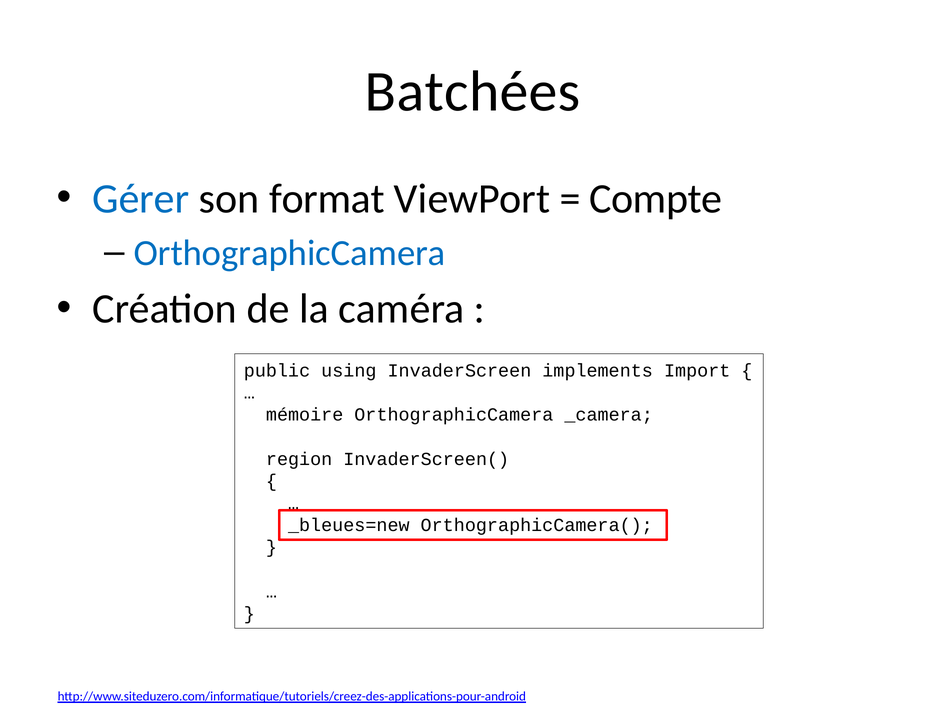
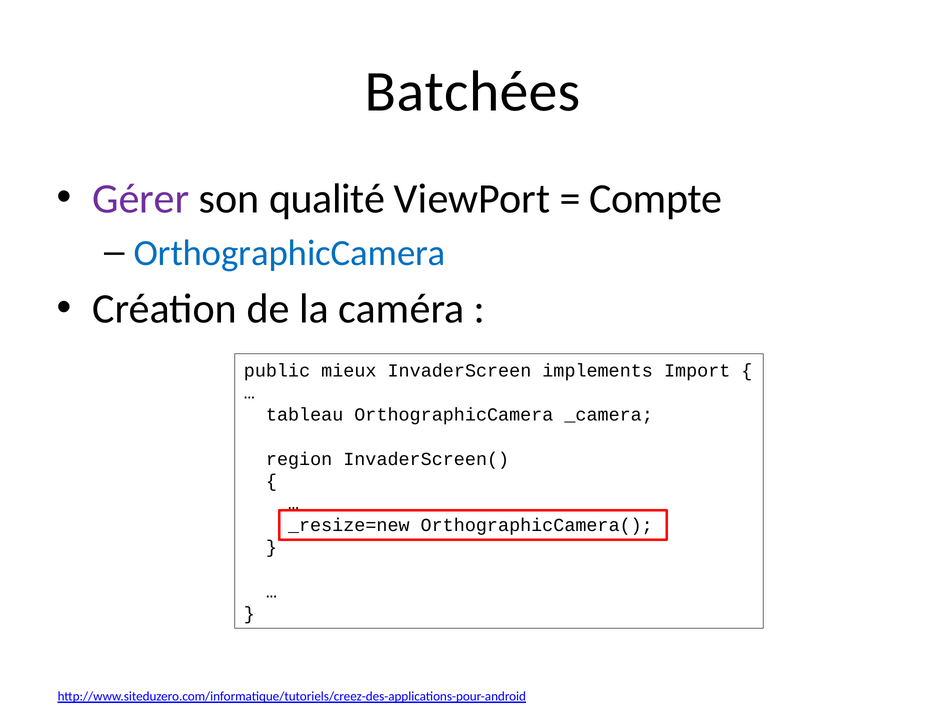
Gérer colour: blue -> purple (141, 198)
format: format -> qualité (327, 198)
using: using -> mieux (349, 370)
mémoire: mémoire -> tableau (305, 414)
_bleues=new: _bleues=new -> _resize=new (349, 525)
